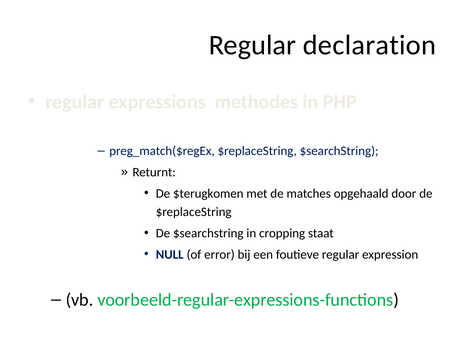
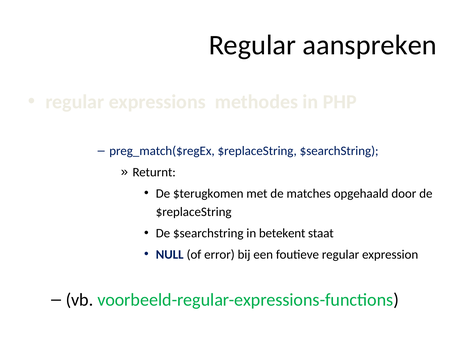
declaration: declaration -> aanspreken (370, 45)
cropping: cropping -> betekent (282, 233)
